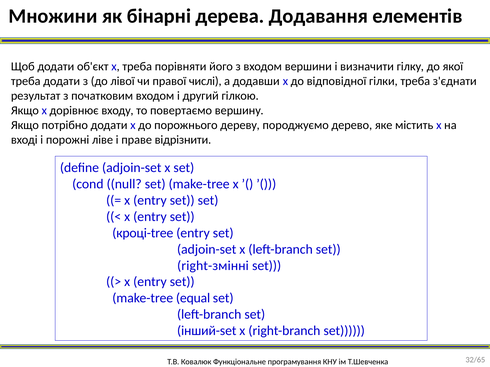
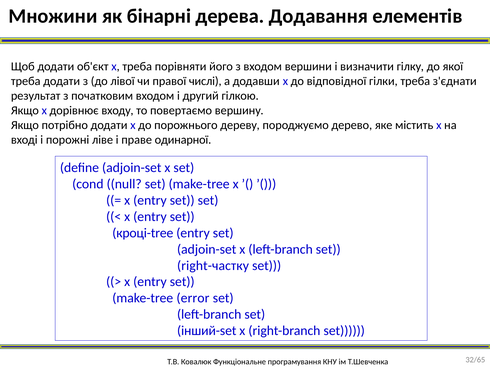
відрізнити: відрізнити -> одинарної (183, 140)
right-змінні: right-змінні -> right-частку (213, 266)
equal: equal -> error (193, 299)
